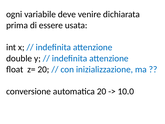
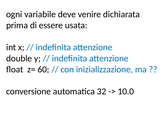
z= 20: 20 -> 60 (43, 69)
automatica 20: 20 -> 32 (102, 91)
